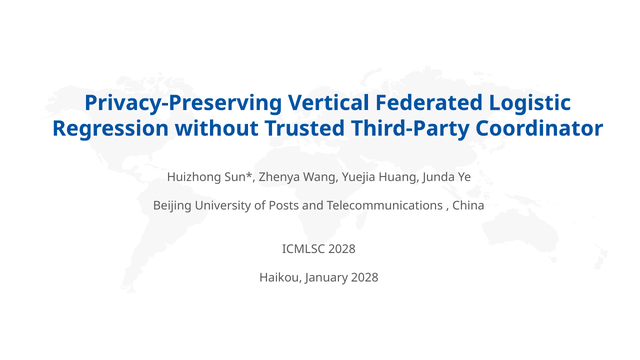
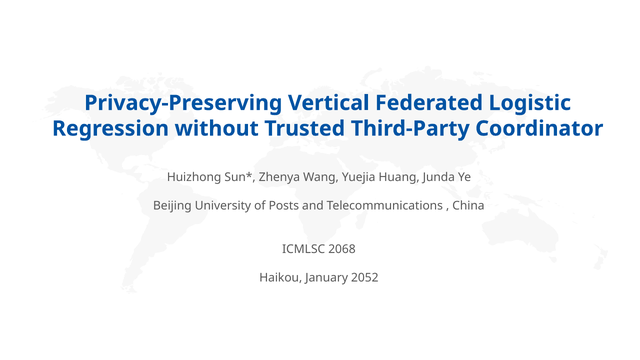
ICMLSC 2028: 2028 -> 2068 (342, 249)
January 2028: 2028 -> 2052 (365, 278)
